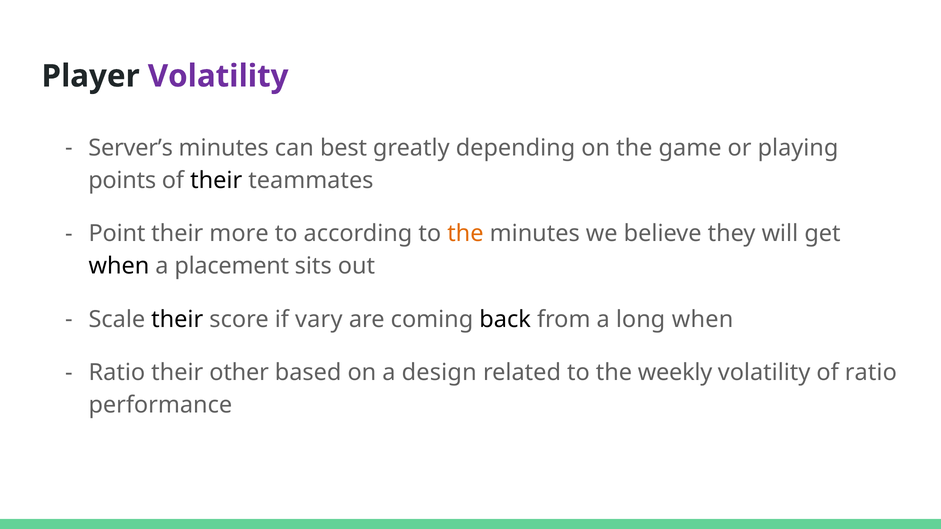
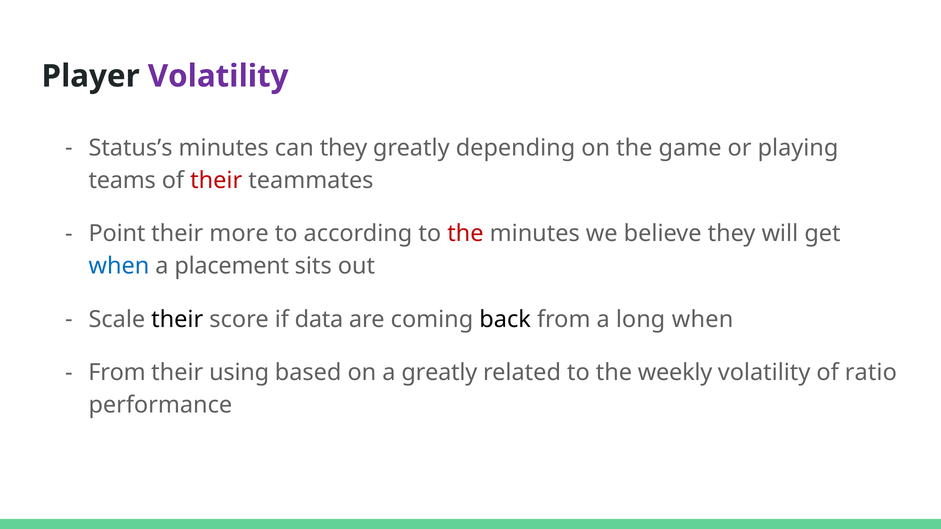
Server’s: Server’s -> Status’s (131, 148)
can best: best -> they (344, 148)
points: points -> teams (122, 180)
their colour: black -> red (216, 180)
the colour: orange -> red (465, 234)
when colour: black -> blue (119, 266)
vary: vary -> data (319, 320)
Ratio: Ratio -> From (117, 373)
other: other -> using (239, 373)
a design: design -> greatly (439, 373)
